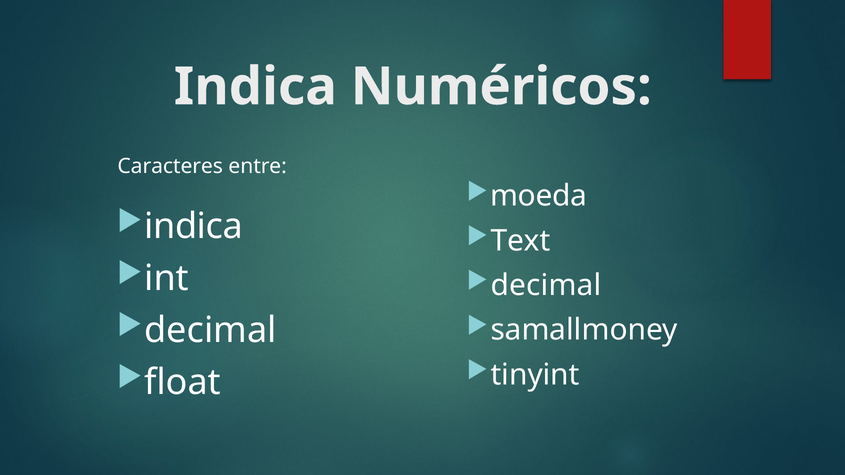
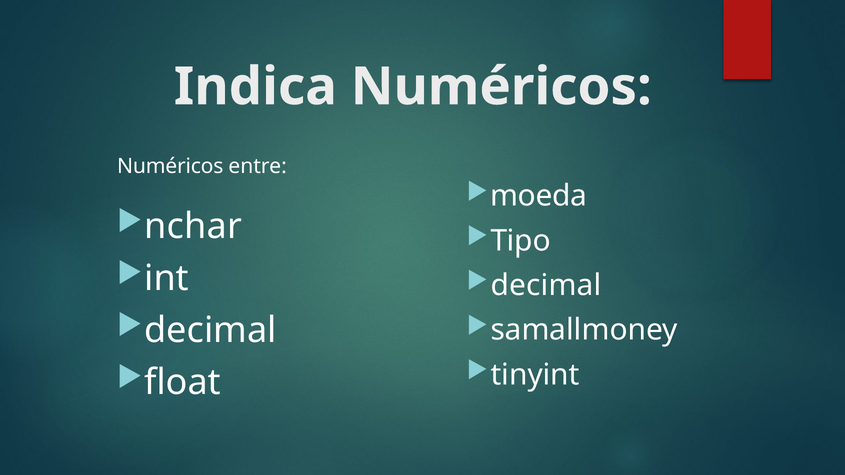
Caracteres: Caracteres -> Numéricos (170, 166)
indica: indica -> nchar (193, 226)
Text: Text -> Tipo (521, 241)
